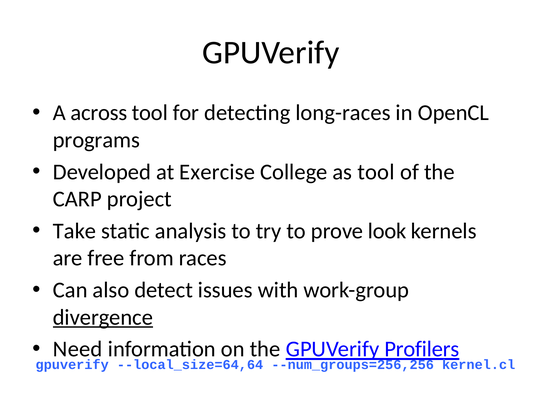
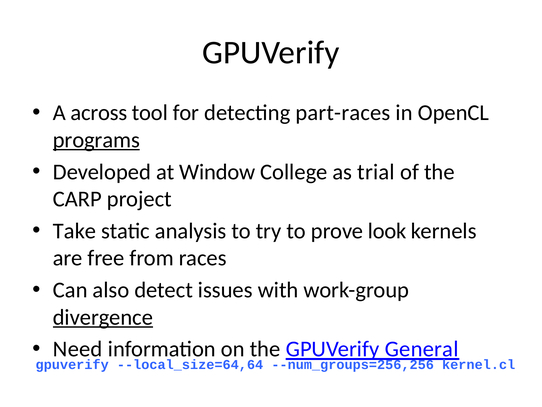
long-races: long-races -> part-races (343, 113)
programs underline: none -> present (96, 140)
Exercise: Exercise -> Window (217, 172)
as tool: tool -> trial (376, 172)
Profilers: Profilers -> General (422, 349)
